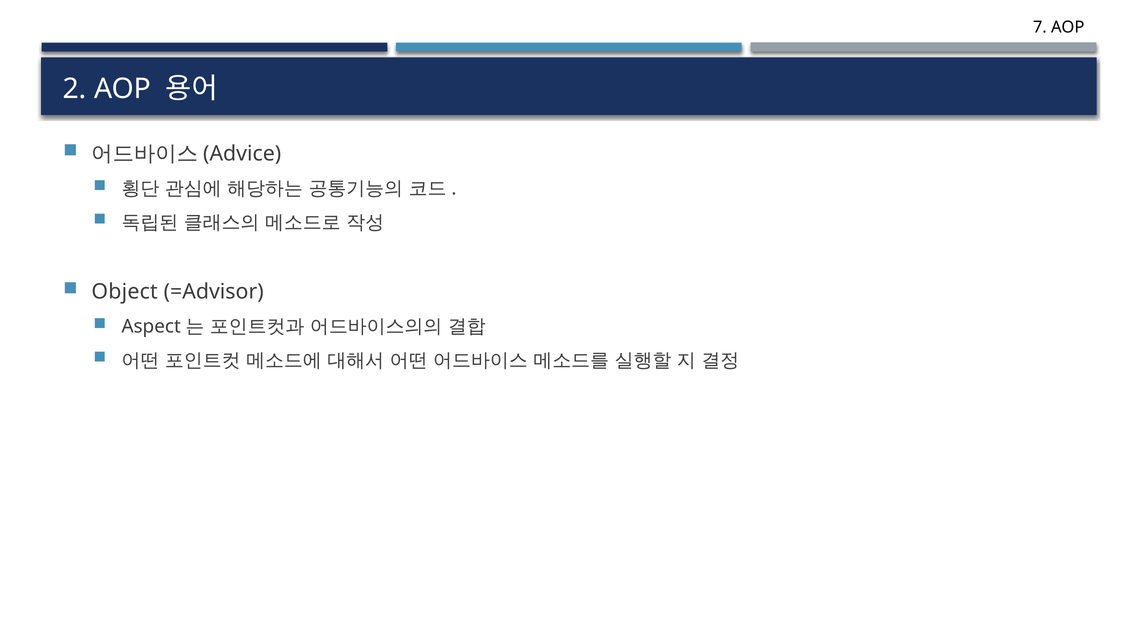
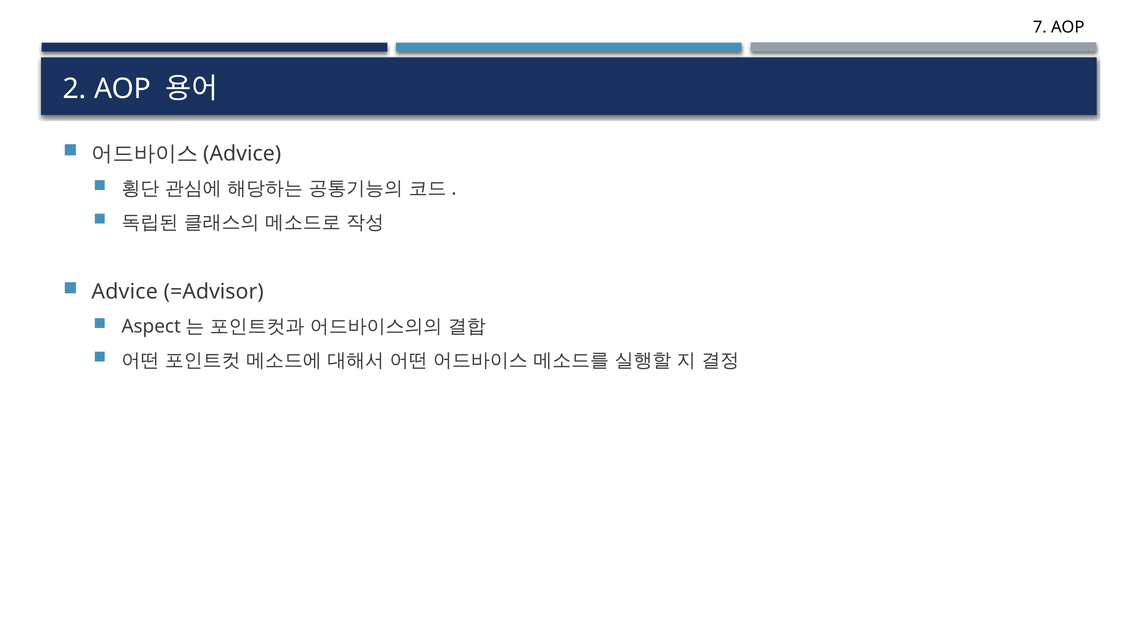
Object: Object -> Advice (125, 292)
